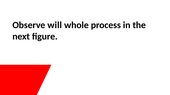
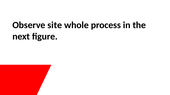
will: will -> site (55, 25)
